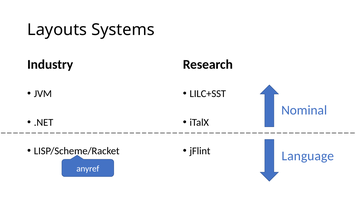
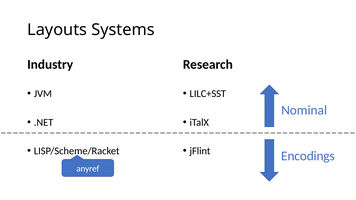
Language: Language -> Encodings (308, 156)
